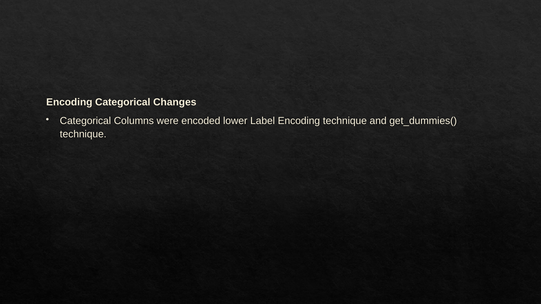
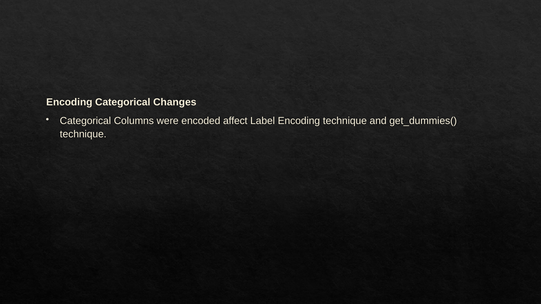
lower: lower -> affect (235, 121)
